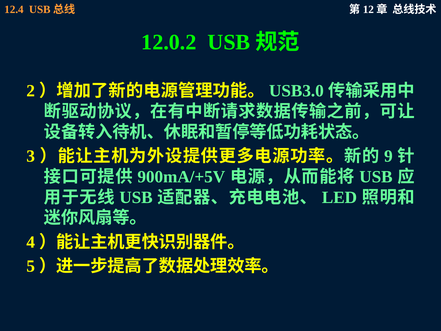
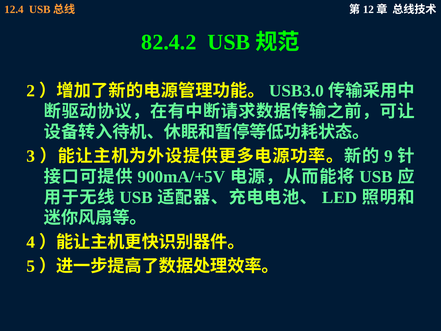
12.0.2: 12.0.2 -> 82.4.2 (169, 42)
